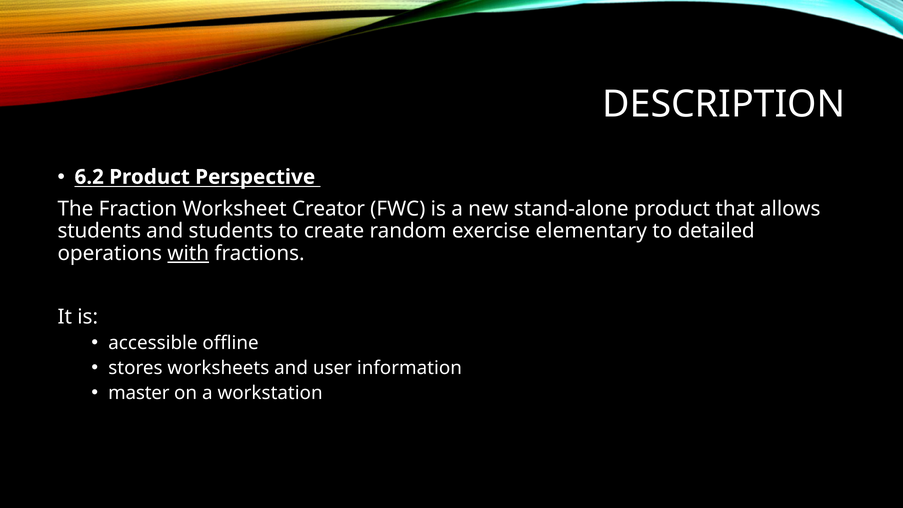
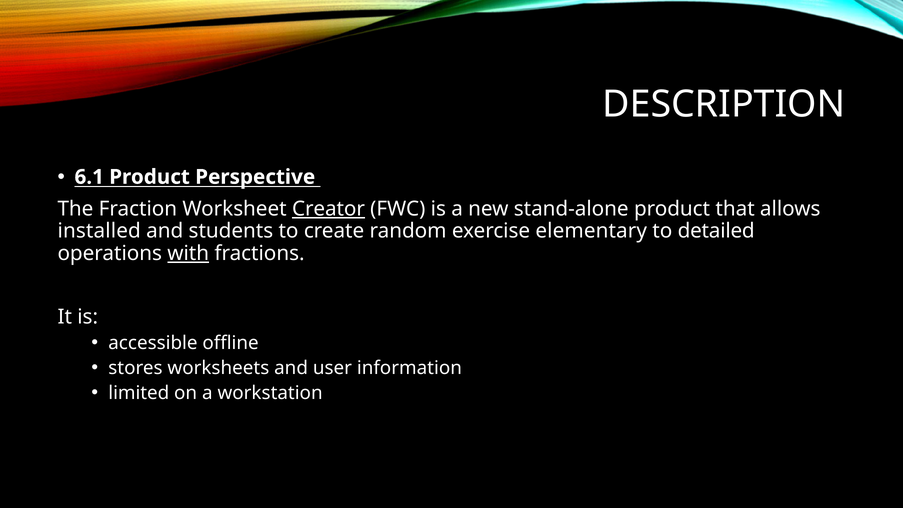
6.2: 6.2 -> 6.1 (89, 177)
Creator underline: none -> present (328, 209)
students: students -> installed (99, 231)
master: master -> limited (139, 393)
